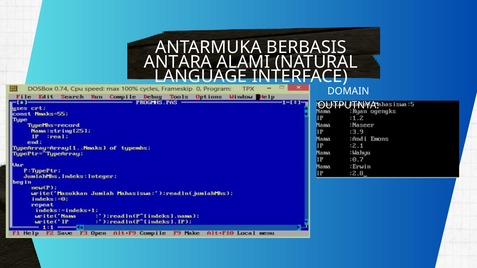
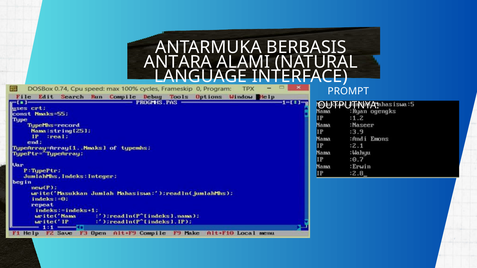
DOMAIN: DOMAIN -> PROMPT (348, 91)
